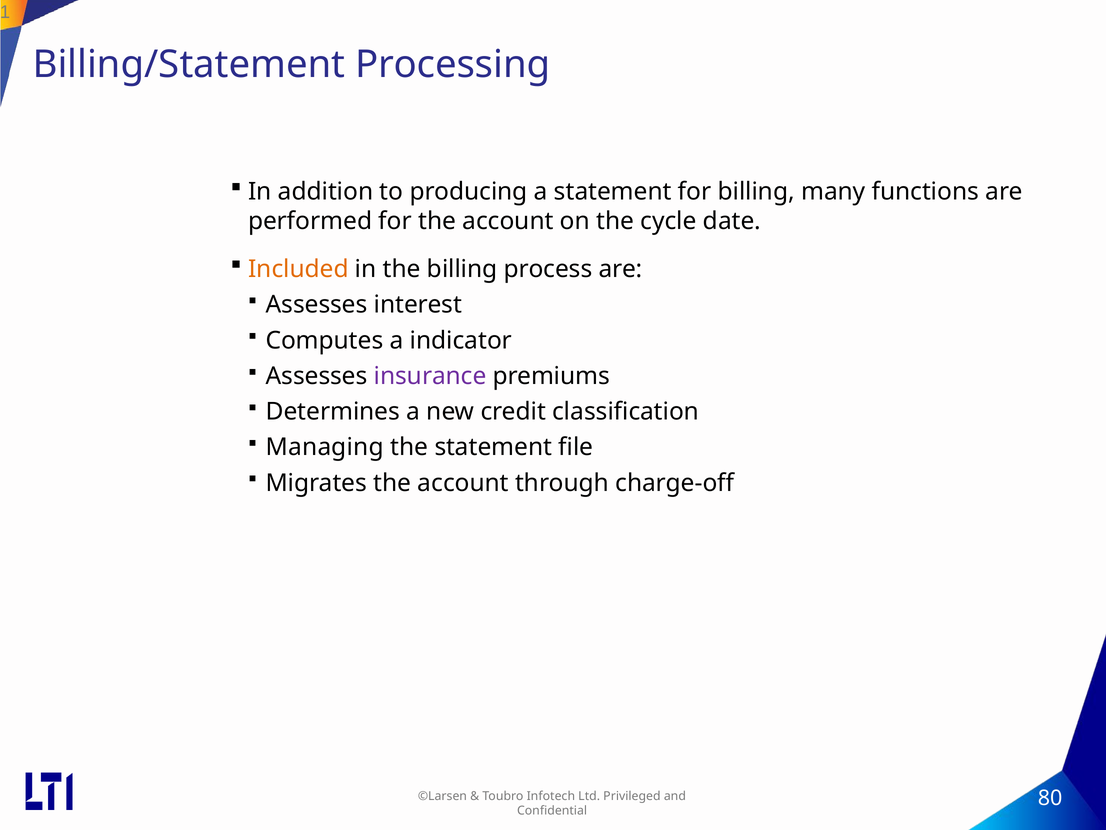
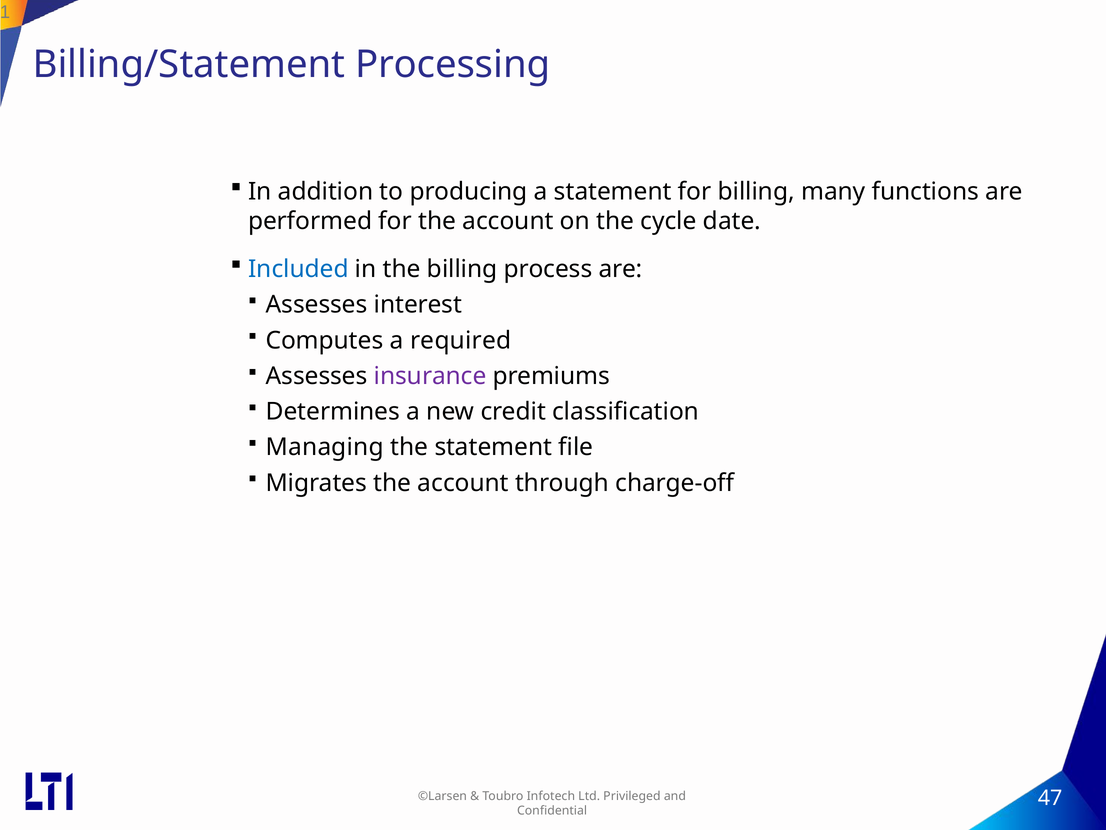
Included colour: orange -> blue (298, 269)
indicator: indicator -> required (461, 340)
80: 80 -> 47 (1050, 798)
